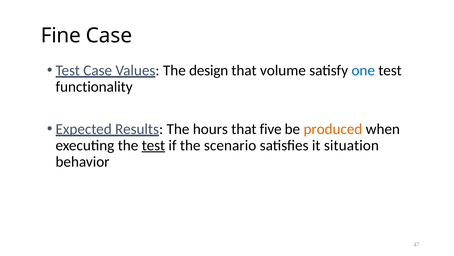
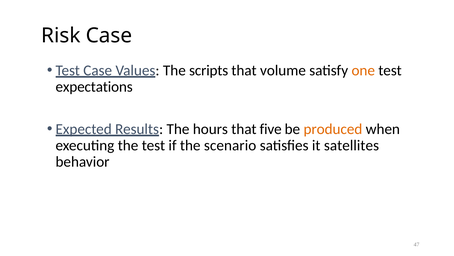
Fine: Fine -> Risk (61, 36)
design: design -> scripts (209, 70)
one colour: blue -> orange (363, 70)
functionality: functionality -> expectations (94, 87)
test underline: present -> none (153, 145)
situation: situation -> satellites (351, 145)
